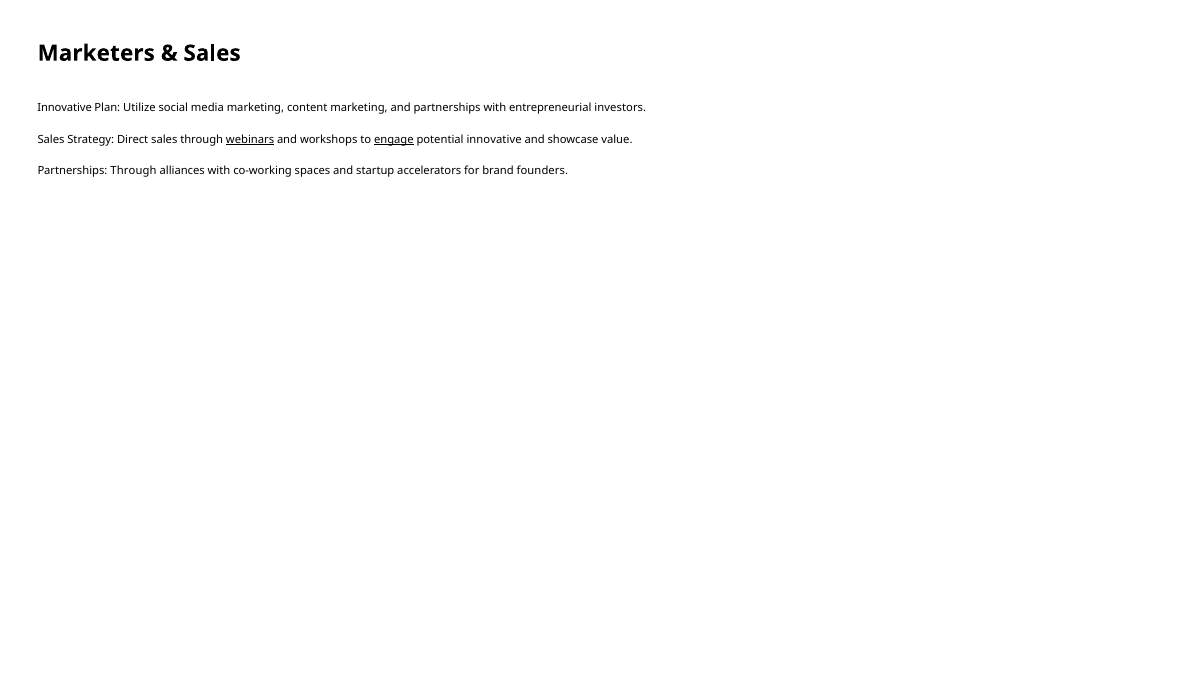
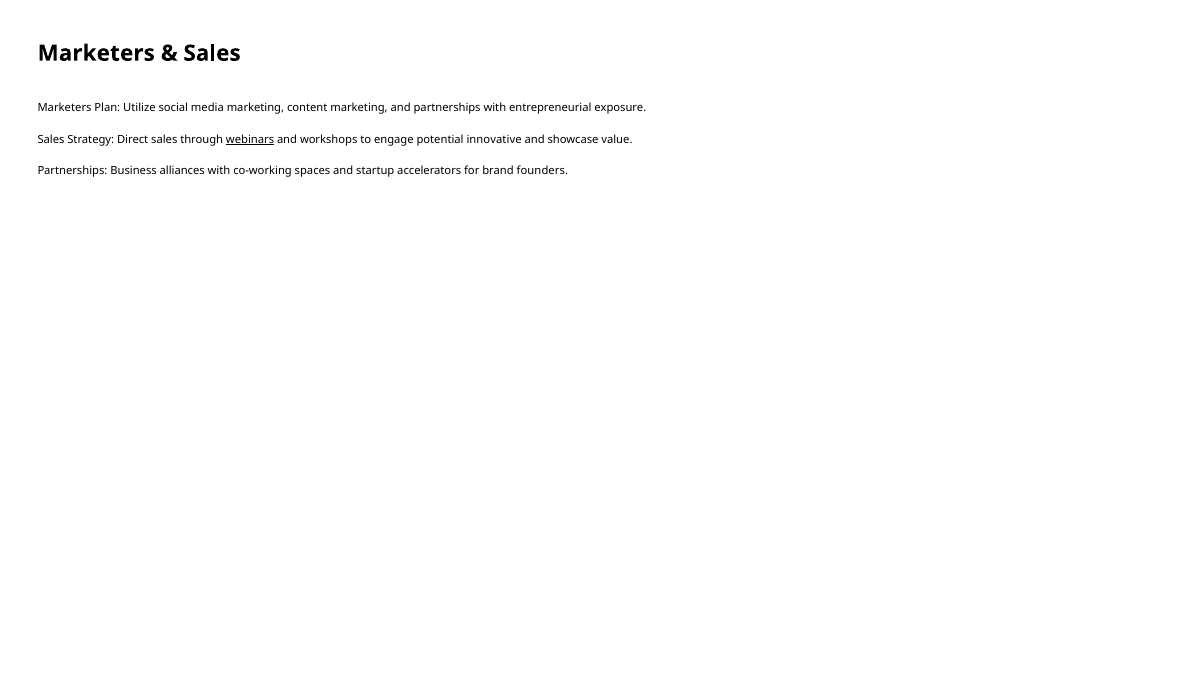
Innovative: Innovative -> Marketers (65, 108)
investors: investors -> exposure (620, 108)
engage underline: present -> none (394, 139)
Partnerships Through: Through -> Business (134, 171)
